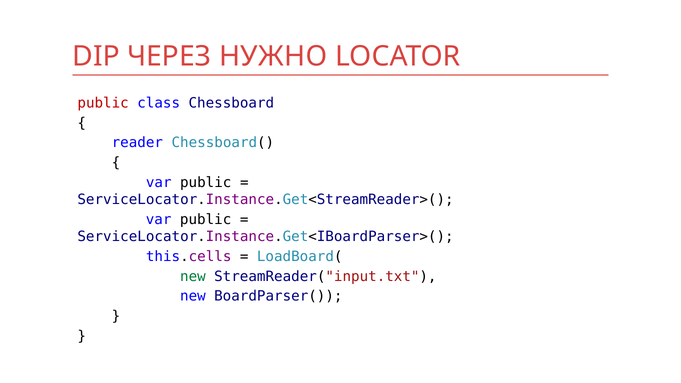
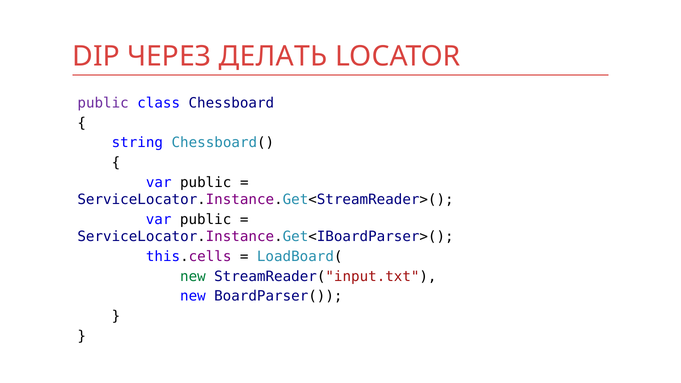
НУЖНО: НУЖНО -> ДЕЛАТЬ (273, 56)
public colour: red -> purple (103, 103)
reader: reader -> string (137, 143)
